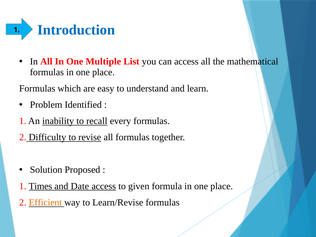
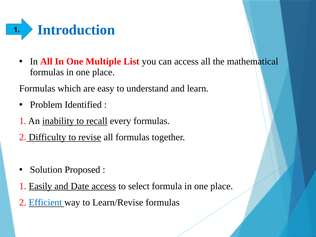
Times: Times -> Easily (40, 186)
given: given -> select (139, 186)
Efficient colour: orange -> blue (45, 202)
